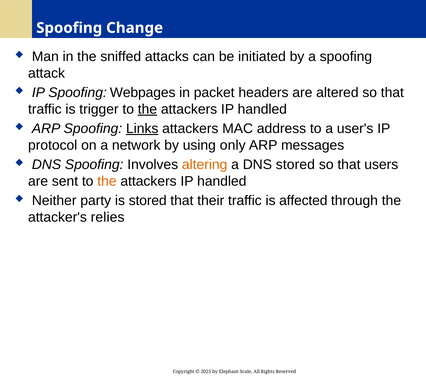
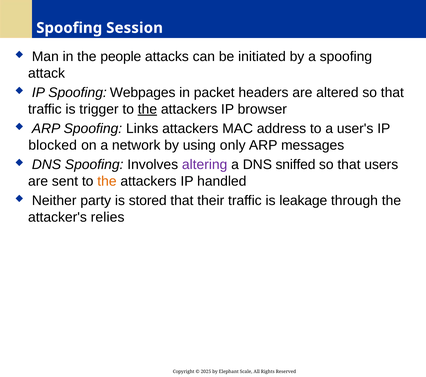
Change: Change -> Session (135, 28)
sniffed: sniffed -> people (121, 57)
handled: handled -> browser (262, 109)
Links underline: present -> none (142, 129)
protocol: protocol -> blocked (53, 145)
altering colour: orange -> purple (205, 165)
DNS stored: stored -> sniffed (296, 165)
affected: affected -> leakage (303, 201)
